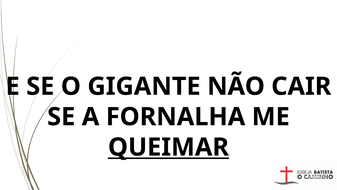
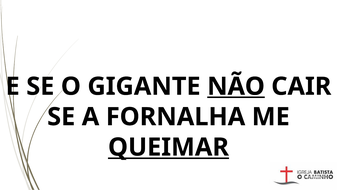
NÃO underline: none -> present (236, 86)
